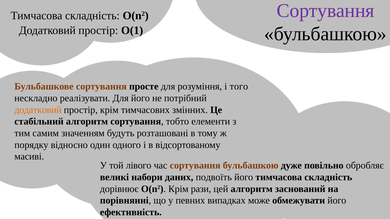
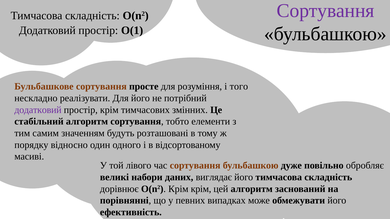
додатковий colour: orange -> purple (38, 110)
подвоїть: подвоїть -> виглядає (214, 177)
Крім рази: рази -> крім (201, 189)
